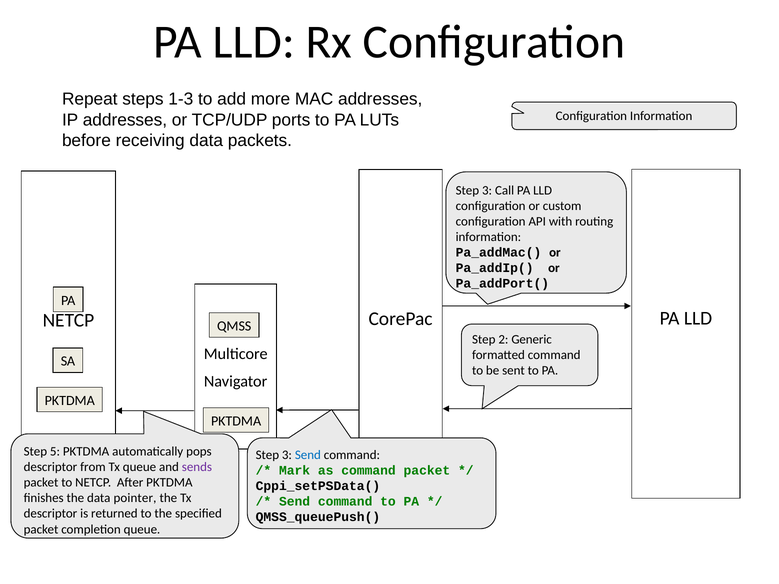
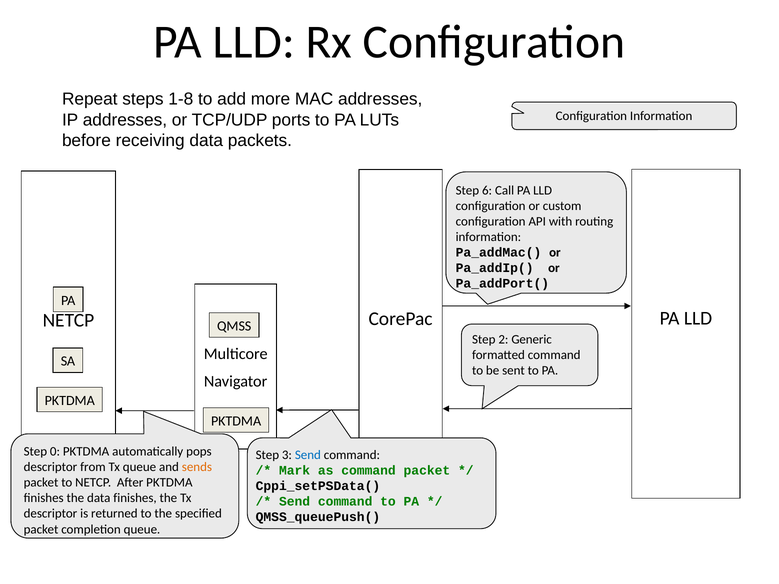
1-3: 1-3 -> 1-8 (181, 99)
3: 3 -> 6 (487, 190)
5: 5 -> 0 (55, 452)
sends colour: purple -> orange (197, 467)
data pointer: pointer -> finishes (135, 498)
